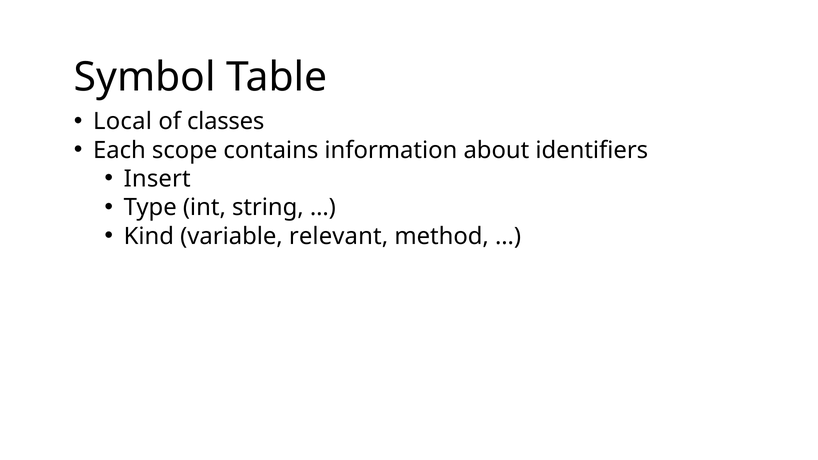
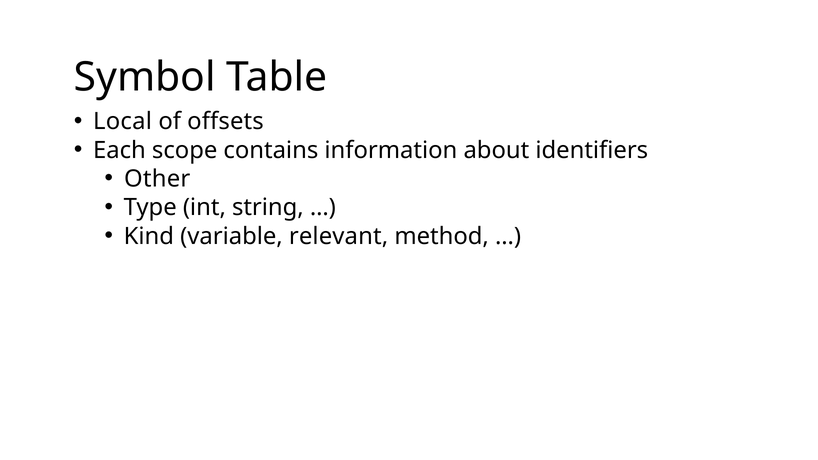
classes: classes -> offsets (225, 122)
Insert: Insert -> Other (157, 179)
